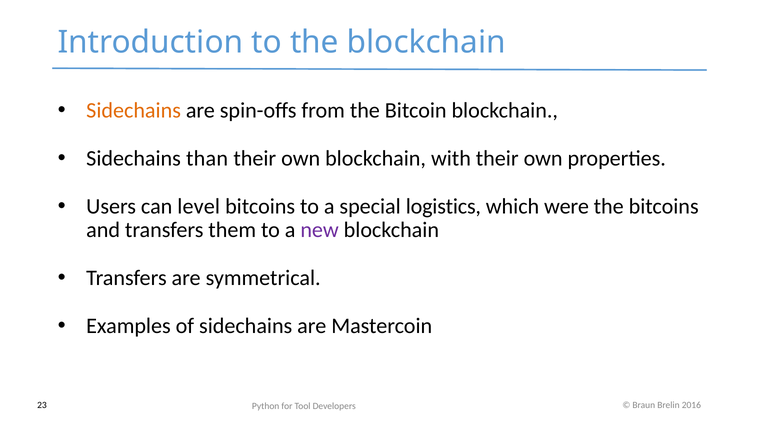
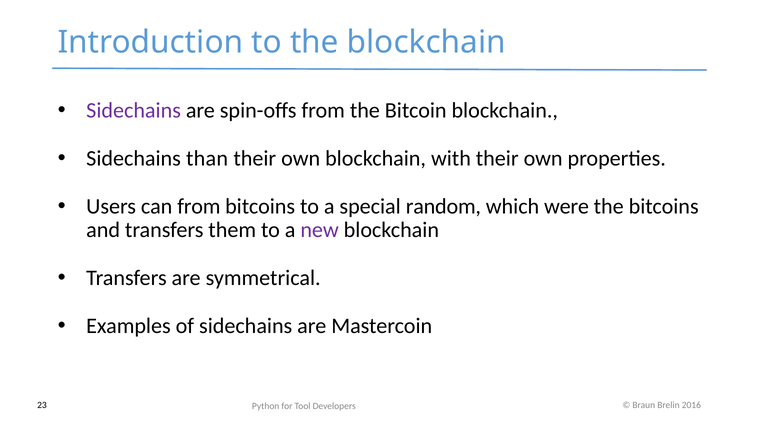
Sidechains colour: orange -> purple (134, 111)
can level: level -> from (199, 206)
logistics: logistics -> random (443, 206)
